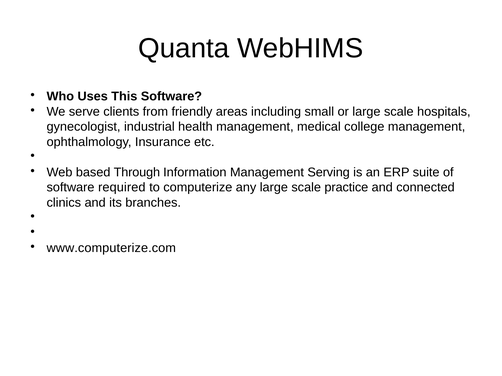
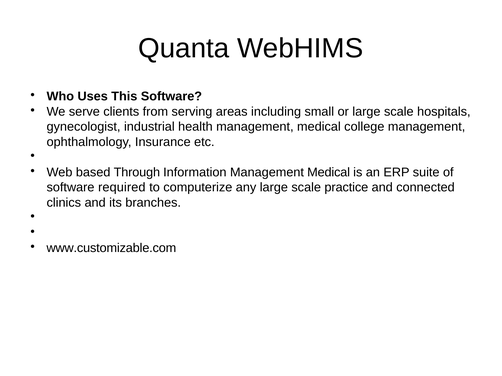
friendly: friendly -> serving (192, 112)
Information Management Serving: Serving -> Medical (329, 172)
www.computerize.com: www.computerize.com -> www.customizable.com (111, 248)
